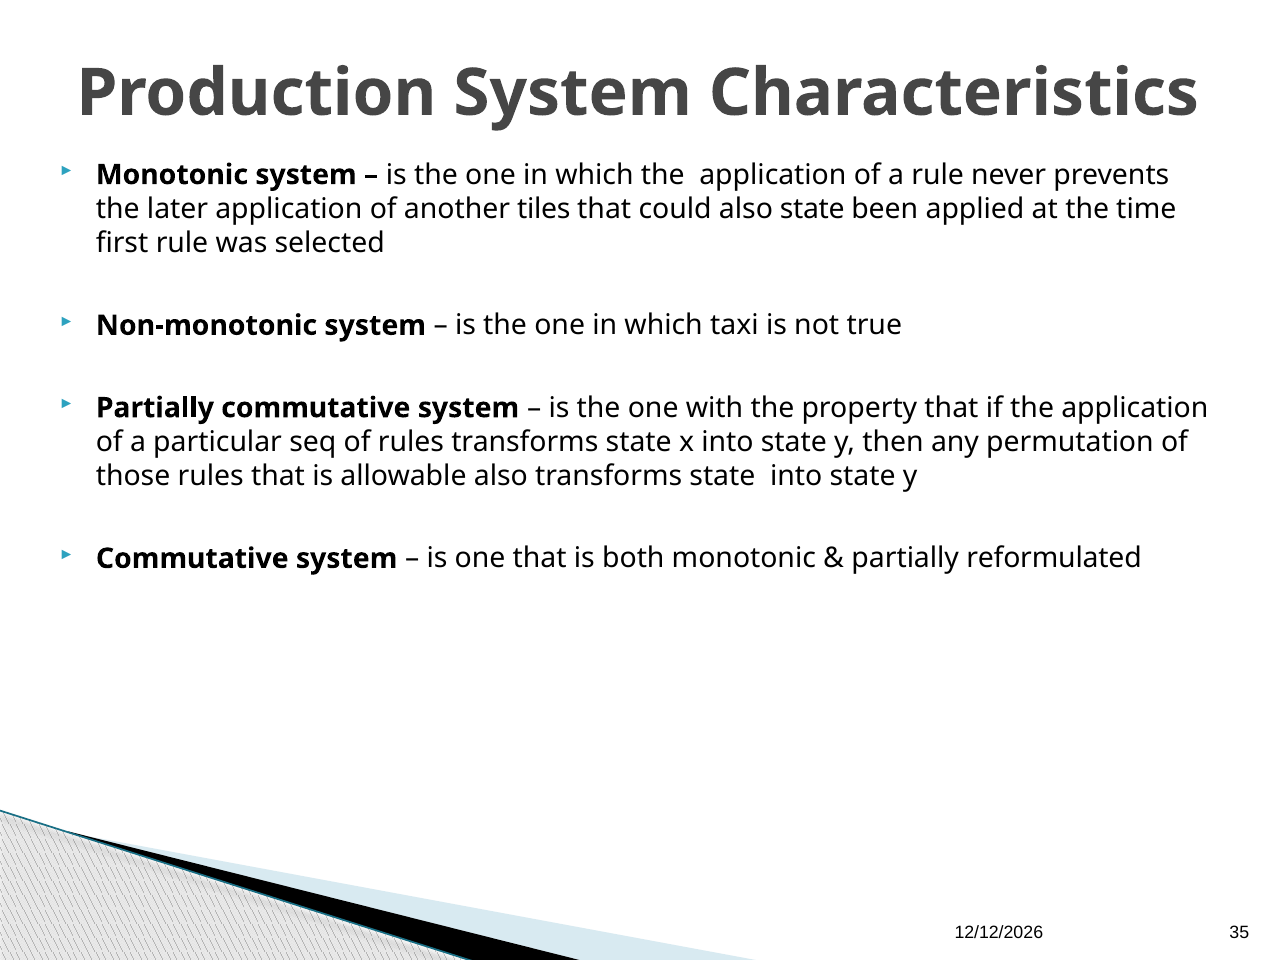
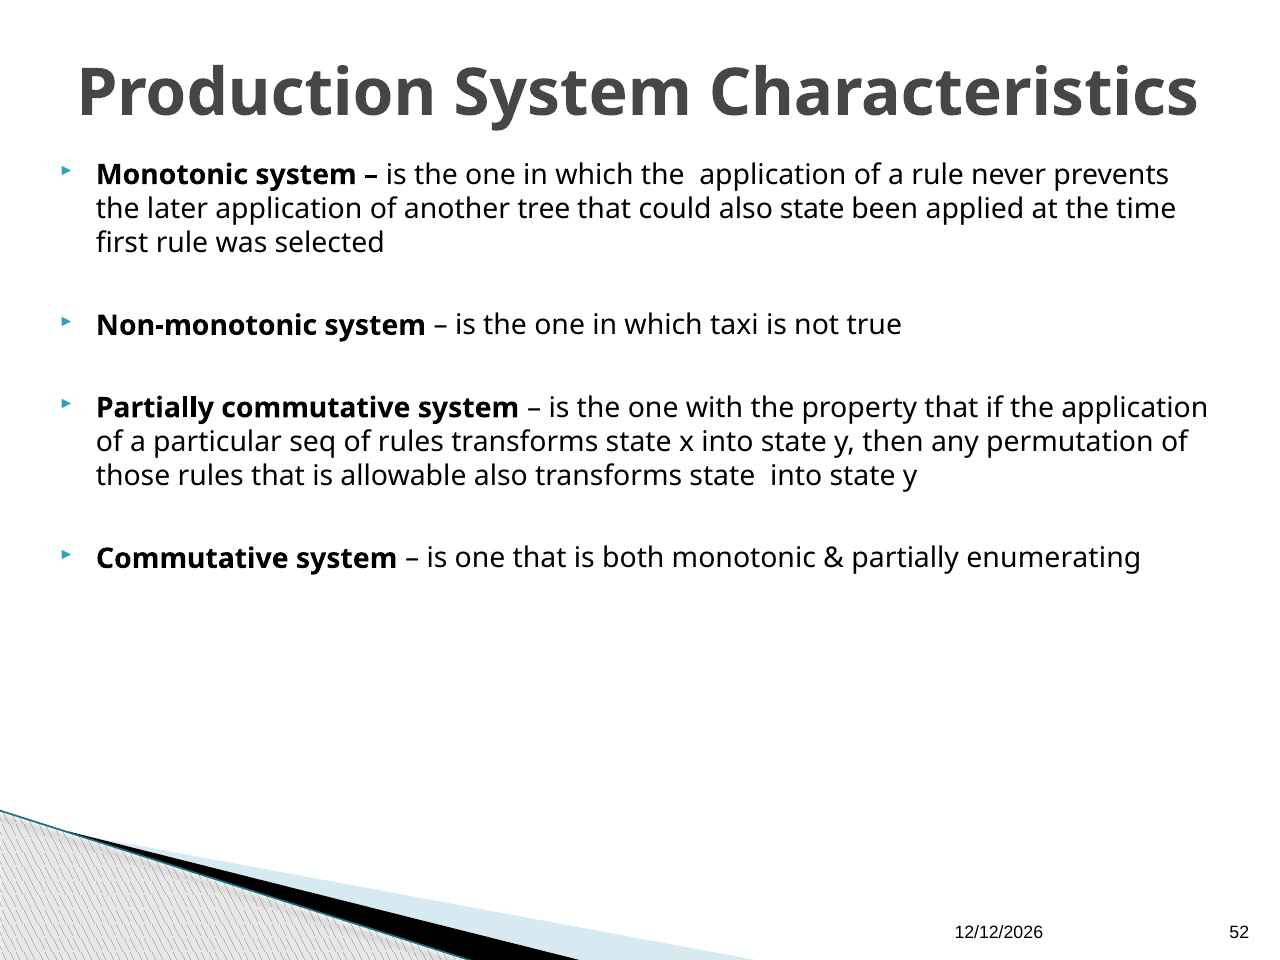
tiles: tiles -> tree (544, 209)
reformulated: reformulated -> enumerating (1054, 559)
35: 35 -> 52 (1239, 932)
